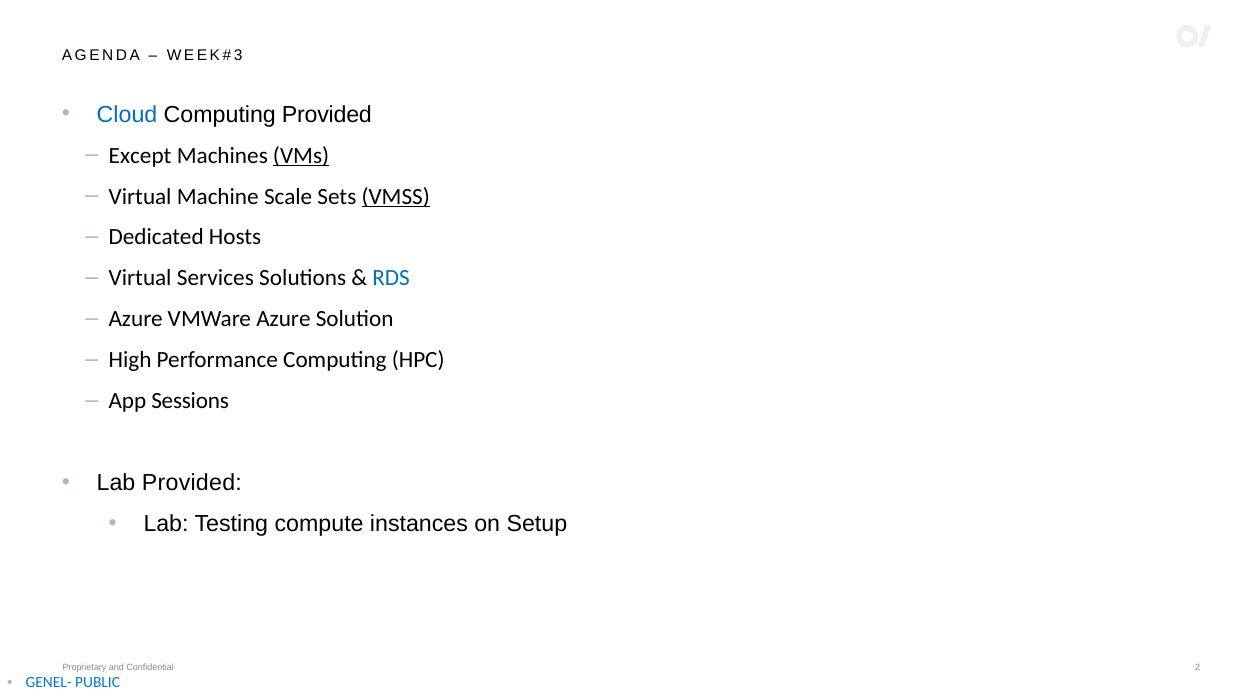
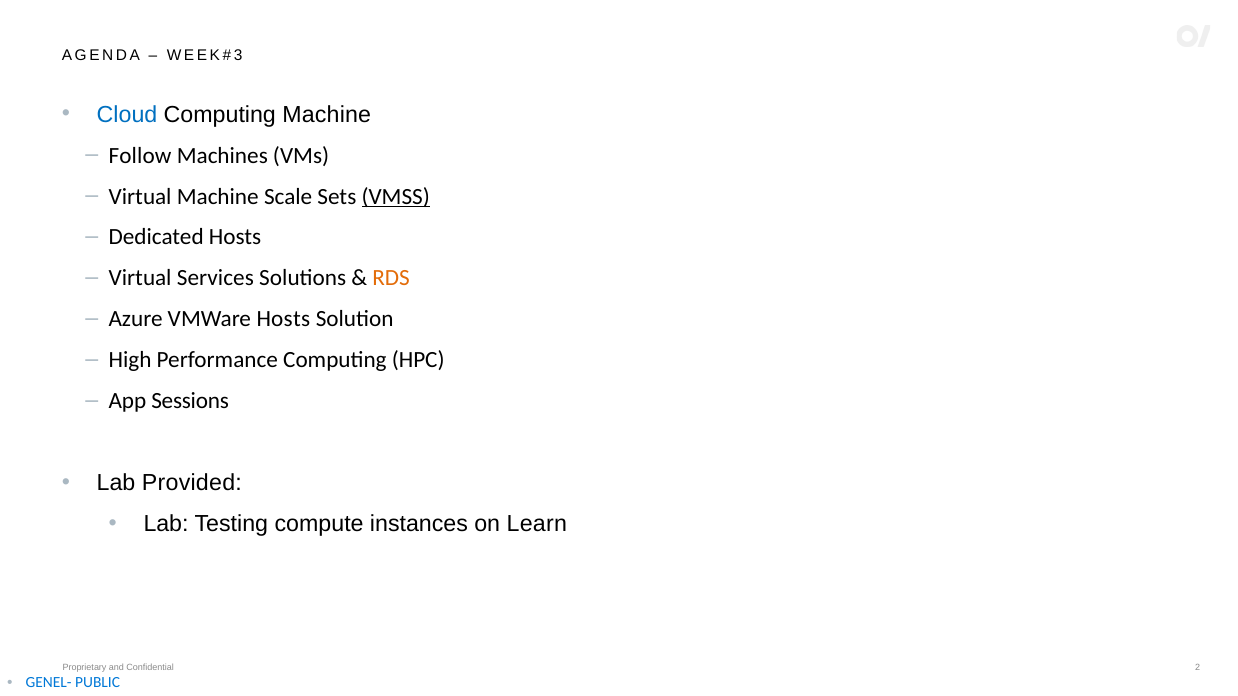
Computing Provided: Provided -> Machine (327, 115)
Except: Except -> Follow (140, 156)
VMs underline: present -> none (301, 156)
RDS colour: blue -> orange (391, 278)
VMWare Azure: Azure -> Hosts (283, 319)
Setup: Setup -> Learn (537, 524)
